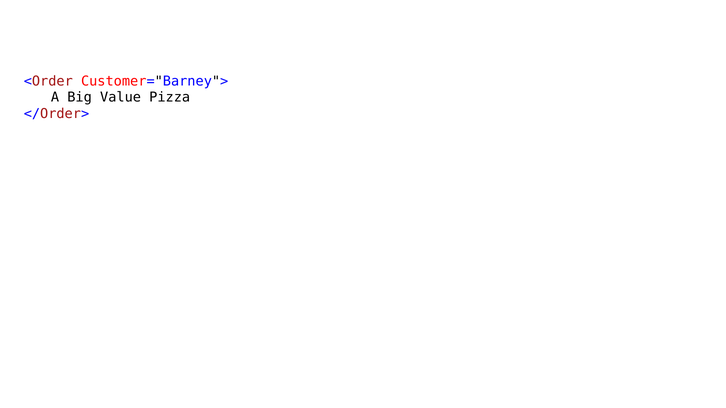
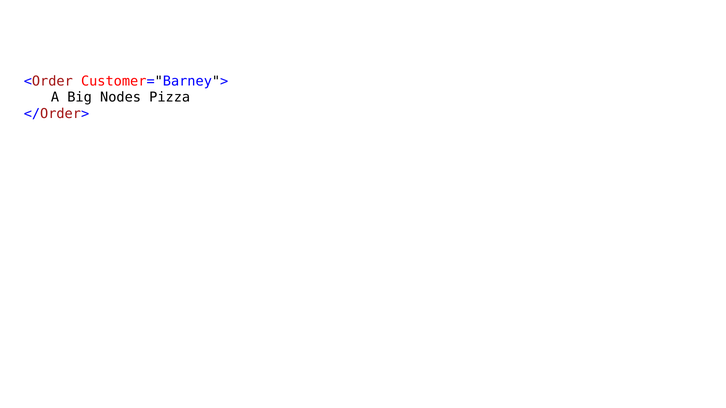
Value: Value -> Nodes (121, 97)
